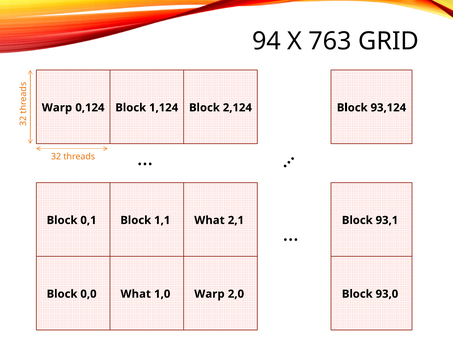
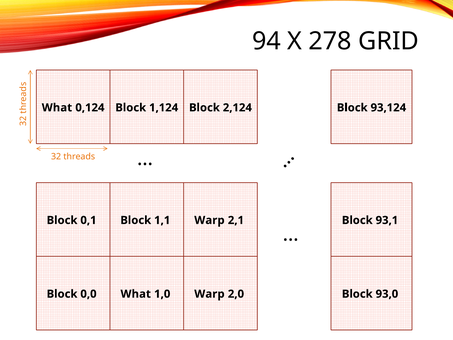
763: 763 -> 278 (330, 41)
Warp: Warp -> What (57, 108)
0,1 What: What -> Warp (209, 220)
